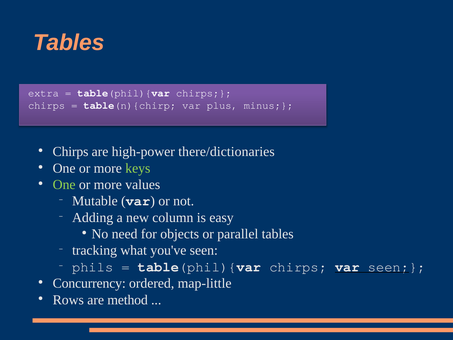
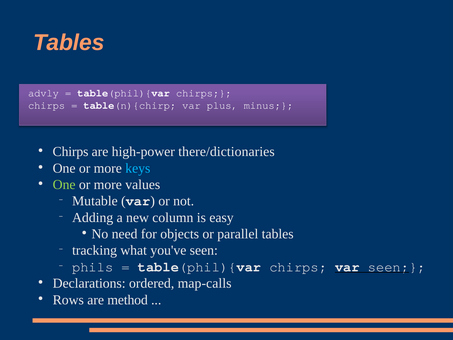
extra: extra -> advly (43, 93)
keys colour: light green -> light blue (138, 168)
Concurrency: Concurrency -> Declarations (89, 283)
map-little: map-little -> map-calls (205, 283)
